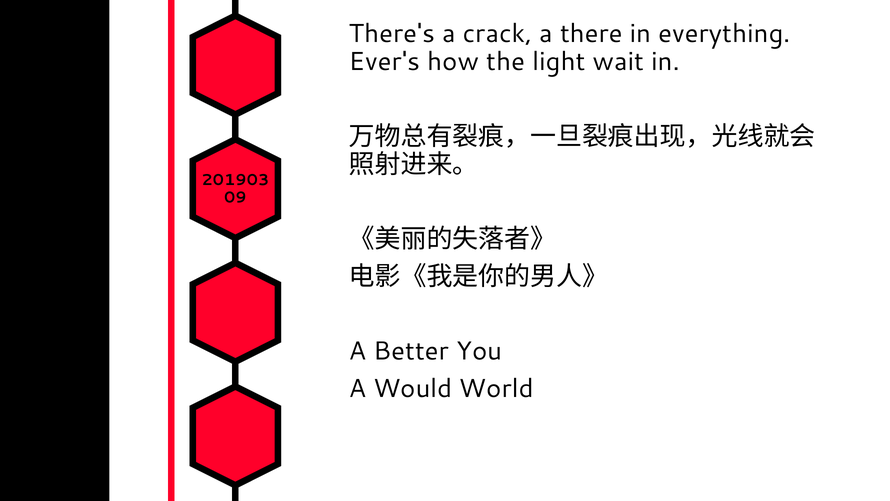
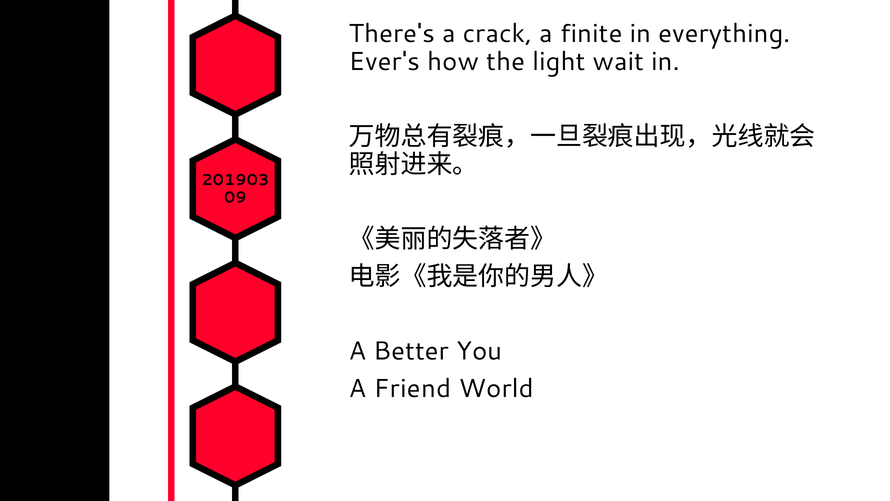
there: there -> finite (591, 34)
Would: Would -> Friend (412, 388)
